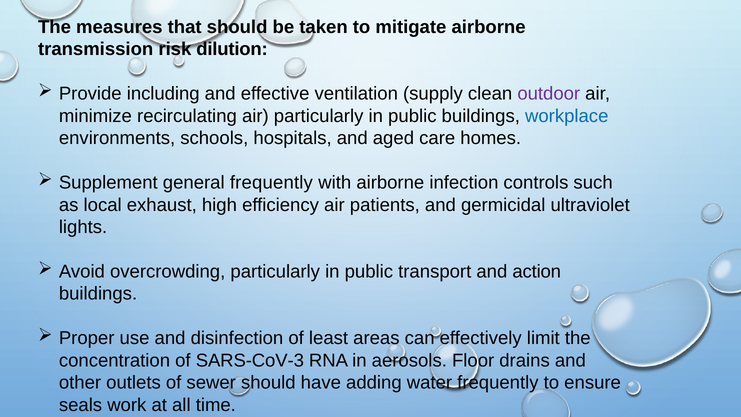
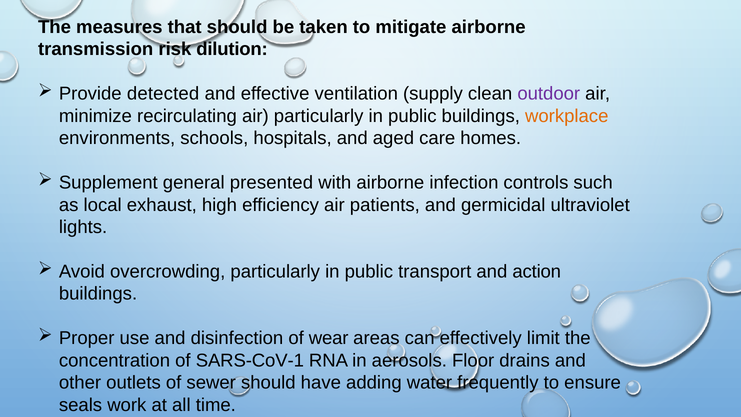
including: including -> detected (163, 94)
workplace colour: blue -> orange (567, 116)
general frequently: frequently -> presented (271, 183)
least: least -> wear (329, 338)
SARS-CoV-3: SARS-CoV-3 -> SARS-CoV-1 (250, 360)
